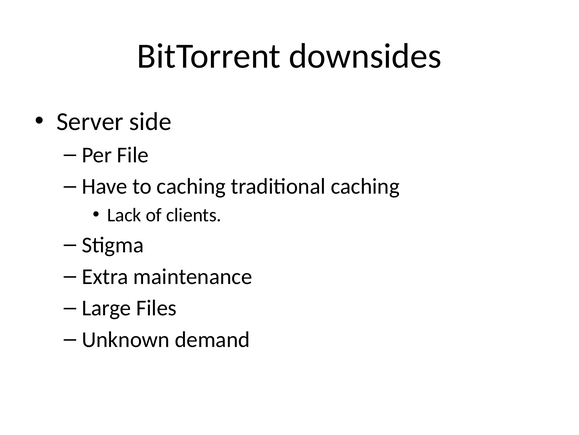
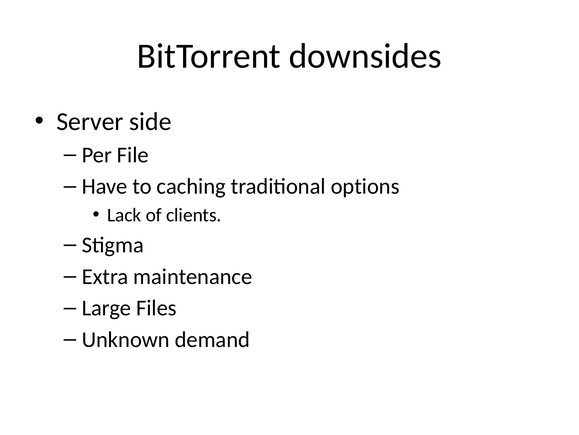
traditional caching: caching -> options (365, 186)
